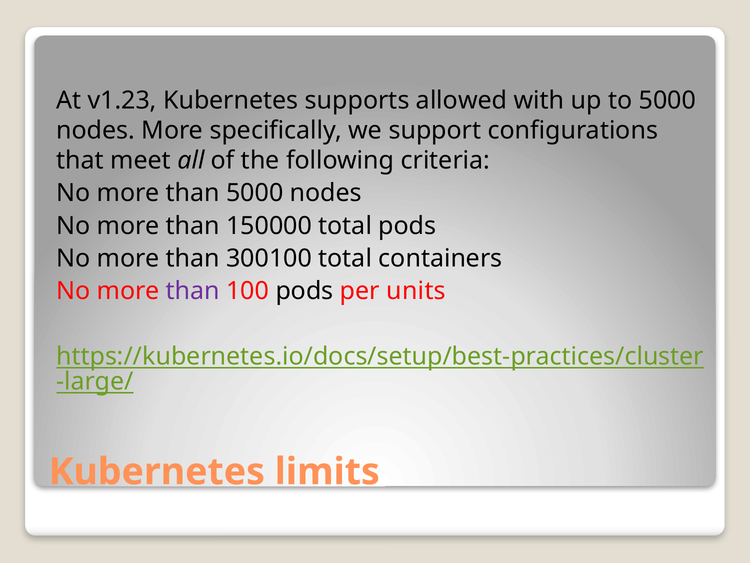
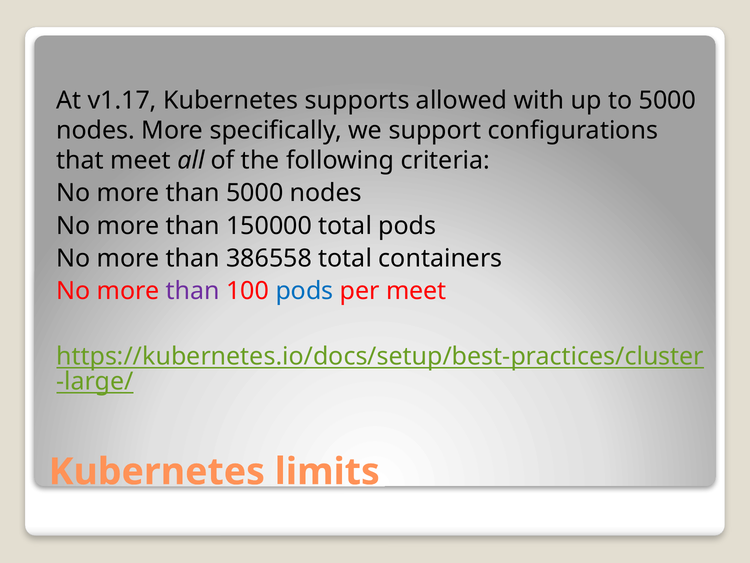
v1.23: v1.23 -> v1.17 (122, 100)
300100: 300100 -> 386558 (269, 258)
pods colour: black -> blue (304, 291)
per units: units -> meet (416, 291)
